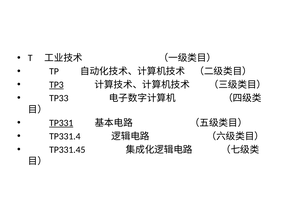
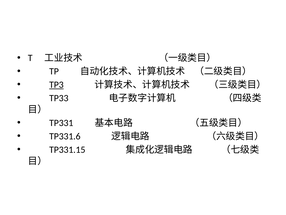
TP331 underline: present -> none (61, 123)
TP331.4: TP331.4 -> TP331.6 (65, 136)
TP331.45: TP331.45 -> TP331.15 (67, 149)
